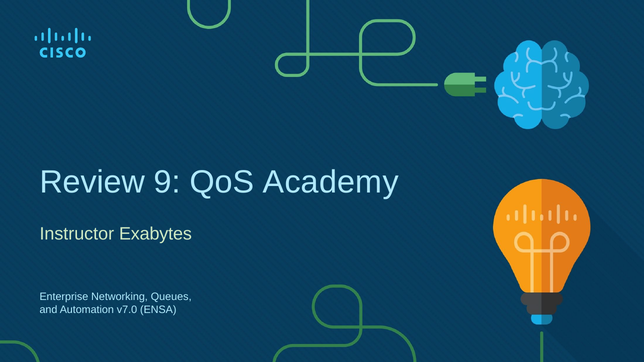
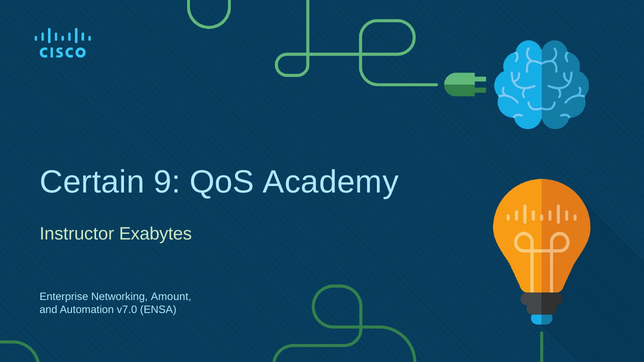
Review: Review -> Certain (92, 182)
Queues: Queues -> Amount (171, 297)
